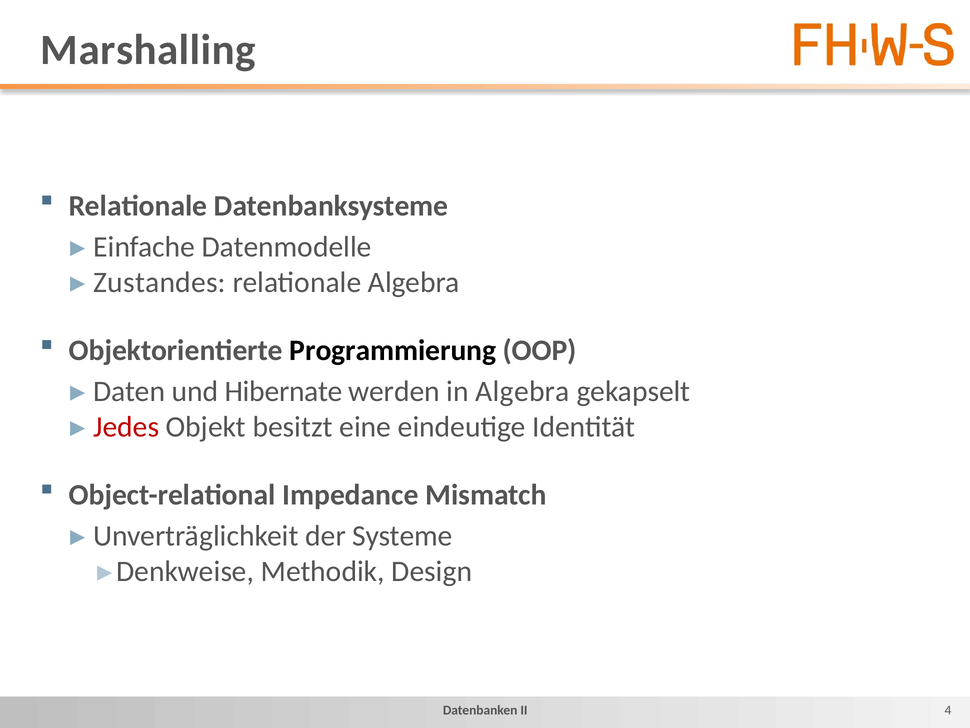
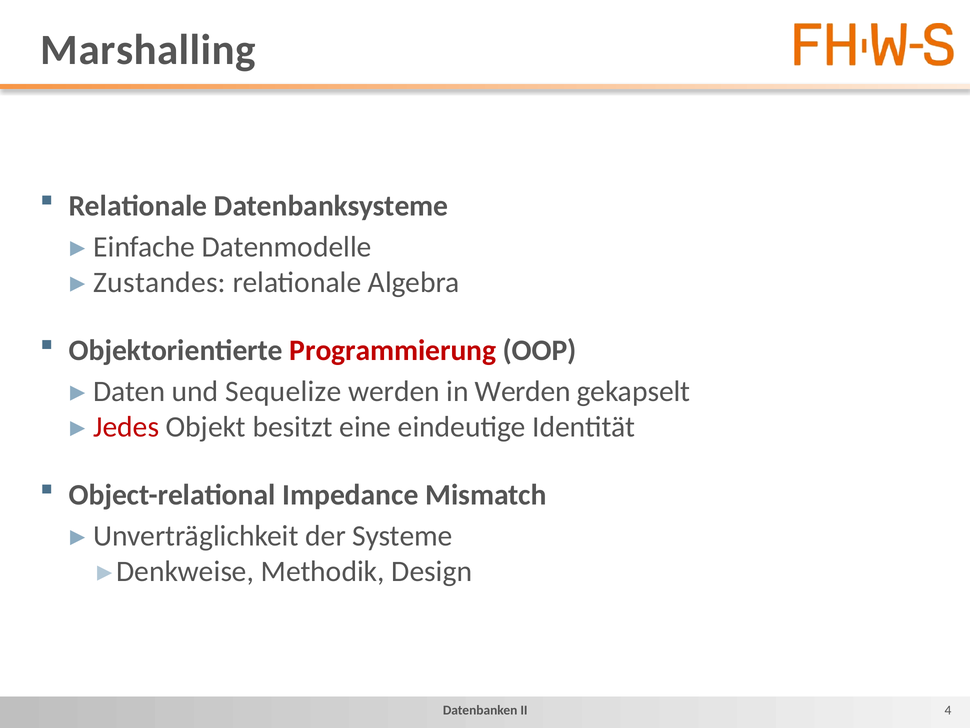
Programmierung colour: black -> red (393, 350)
Hibernate: Hibernate -> Sequelize (283, 391)
in Algebra: Algebra -> Werden (523, 391)
